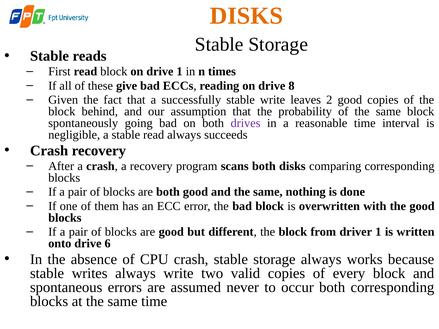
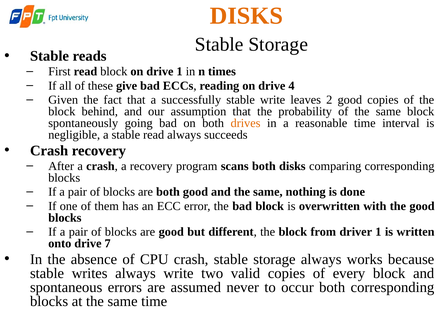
8: 8 -> 4 (292, 86)
drives colour: purple -> orange (246, 123)
6: 6 -> 7 (108, 244)
